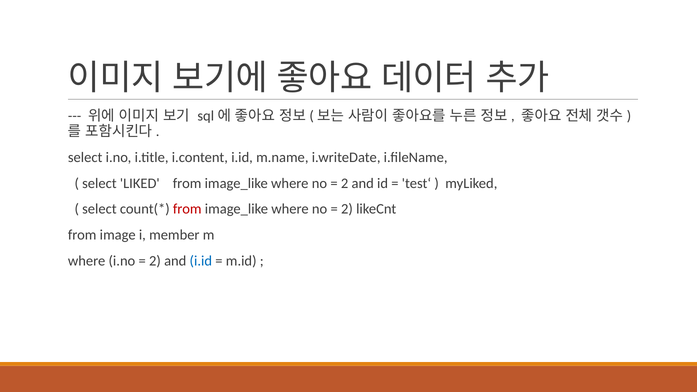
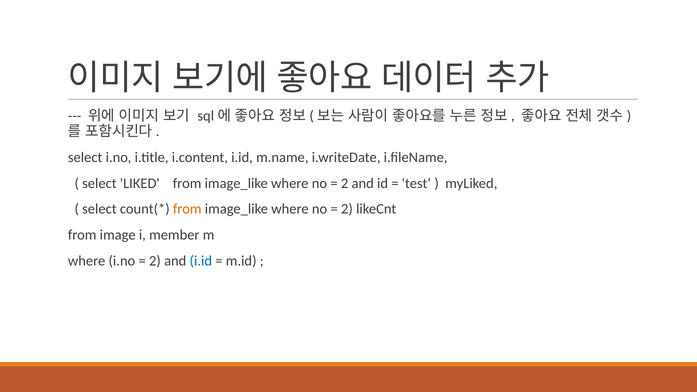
from colour: red -> orange (187, 209)
